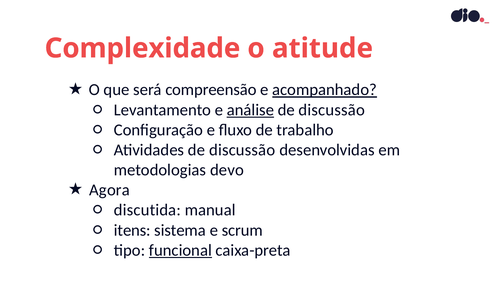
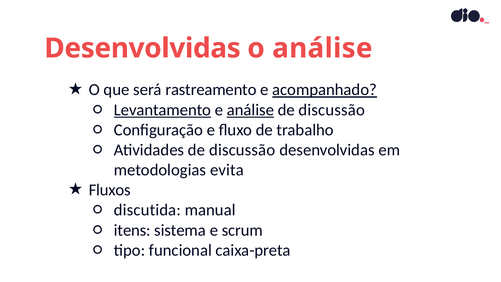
Complexidade: Complexidade -> Desenvolvidas (143, 48)
o atitude: atitude -> análise (322, 48)
compreensão: compreensão -> rastreamento (211, 90)
Levantamento underline: none -> present (162, 110)
devo: devo -> evita (227, 170)
Agora: Agora -> Fluxos (110, 190)
funcional underline: present -> none (180, 250)
